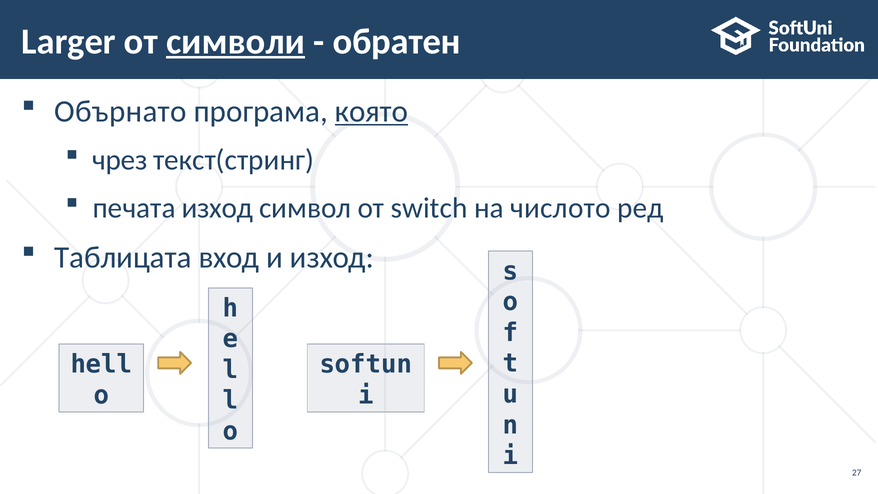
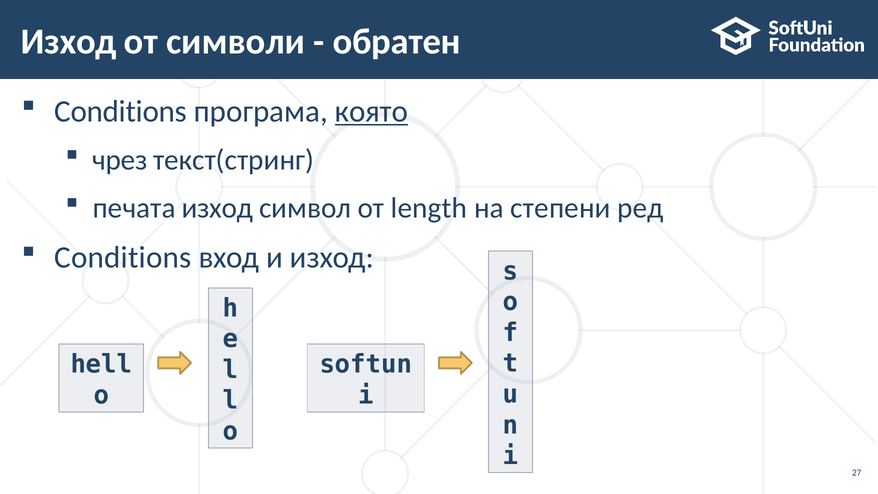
Larger: Larger -> Изход (69, 42)
символи underline: present -> none (236, 42)
Обърнато: Обърнато -> Conditions (121, 111)
switch: switch -> length (429, 208)
числото: числото -> степени (561, 208)
Таблицата: Таблицата -> Conditions (123, 257)
